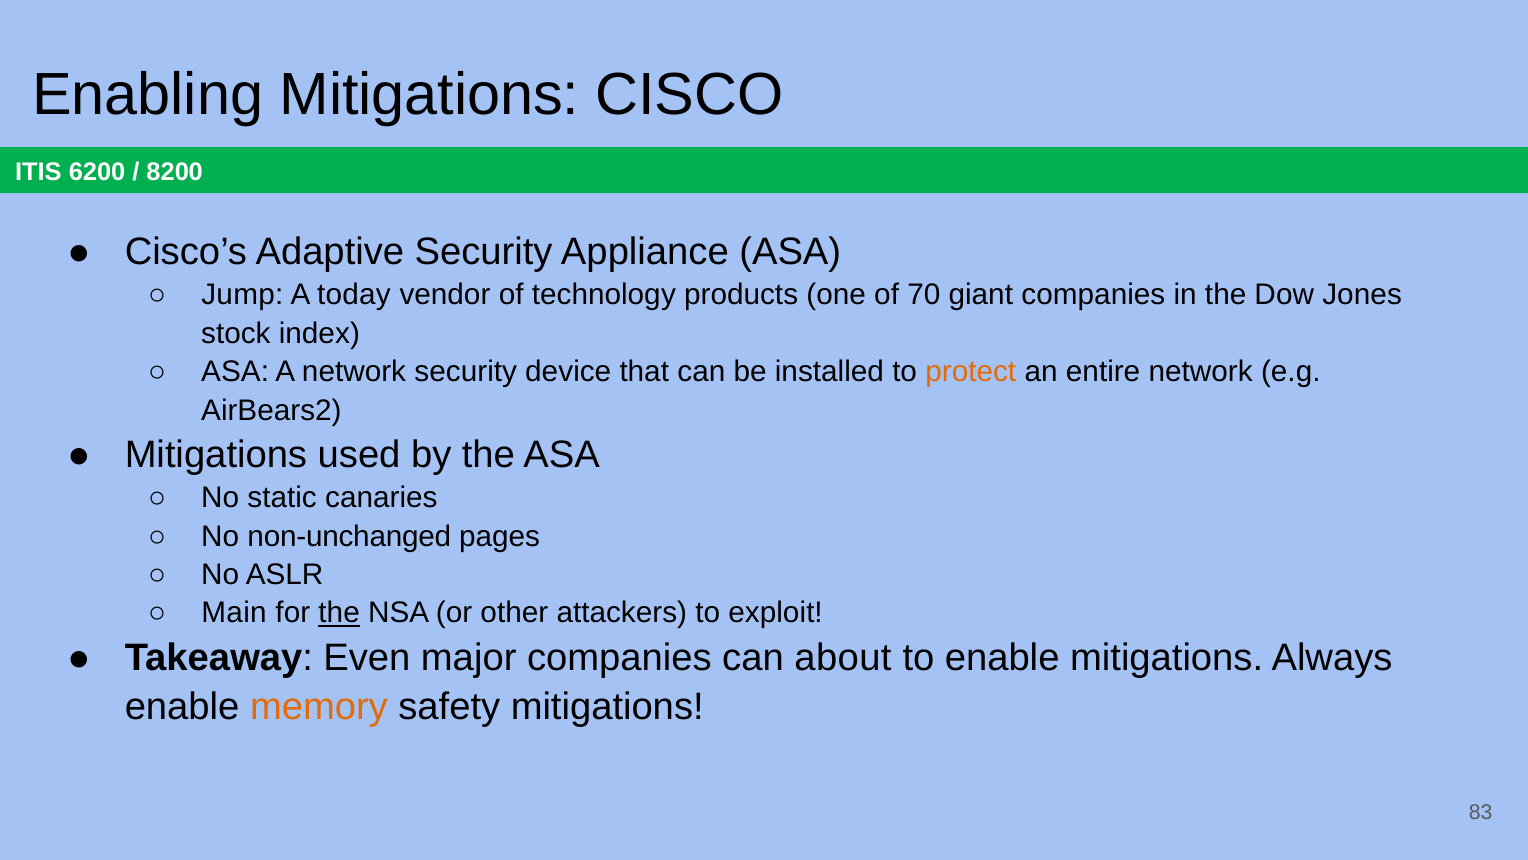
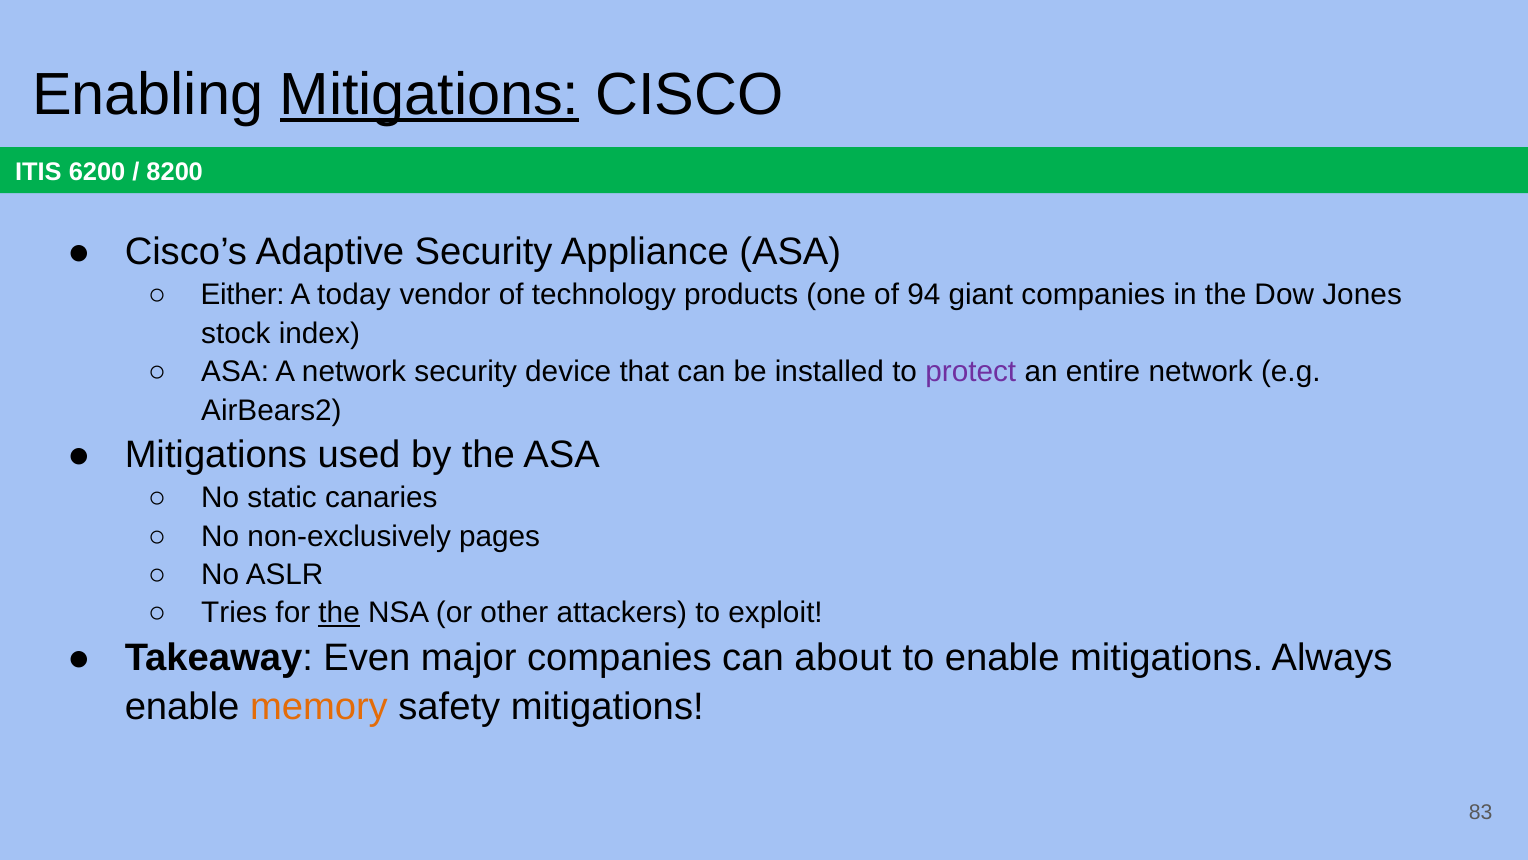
Mitigations underline: none -> present (430, 95)
Jump: Jump -> Either (243, 295)
70: 70 -> 94 (924, 295)
protect colour: orange -> purple (971, 372)
non-unchanged: non-unchanged -> non-exclusively (349, 536)
Main: Main -> Tries (234, 613)
